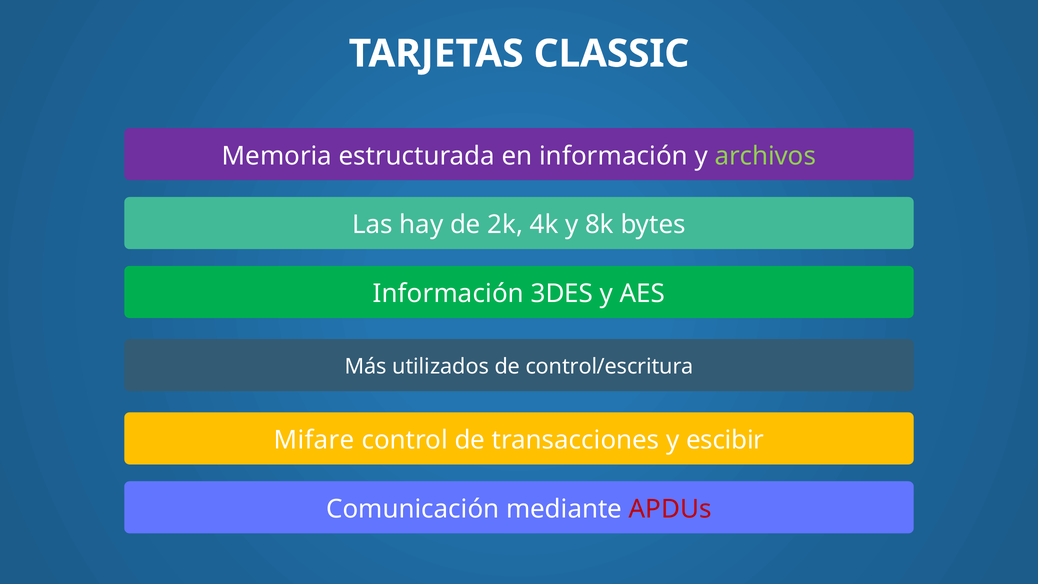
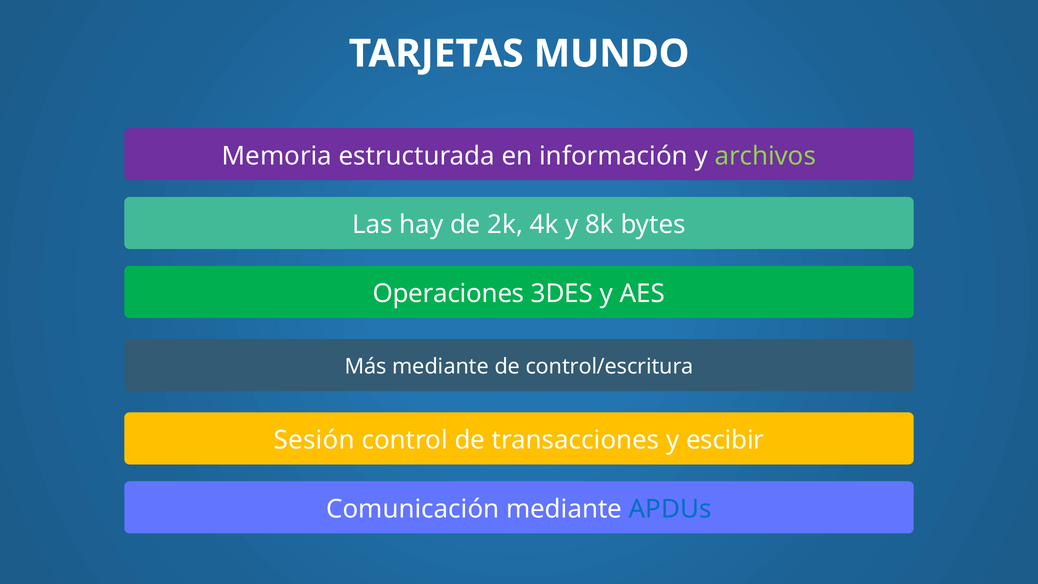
CLASSIC: CLASSIC -> MUNDO (612, 54)
Información: Información -> Operaciones (449, 294)
Más utilizados: utilizados -> mediante (441, 367)
Mifare: Mifare -> Sesión (314, 440)
APDUs colour: red -> blue (670, 509)
